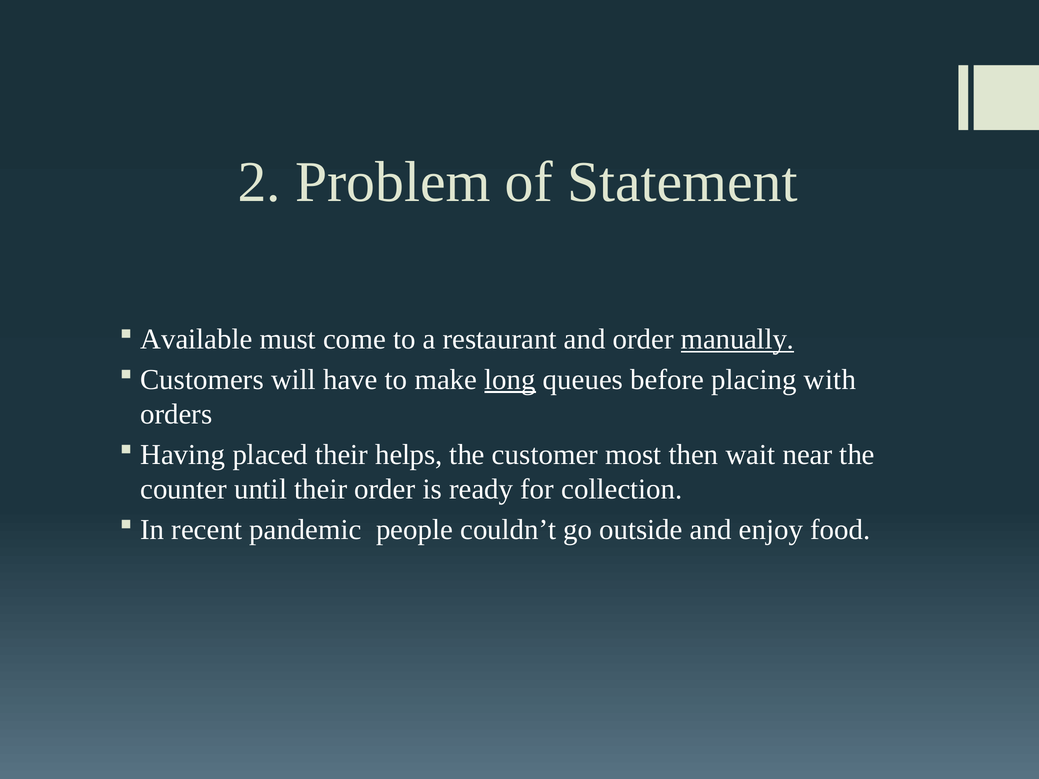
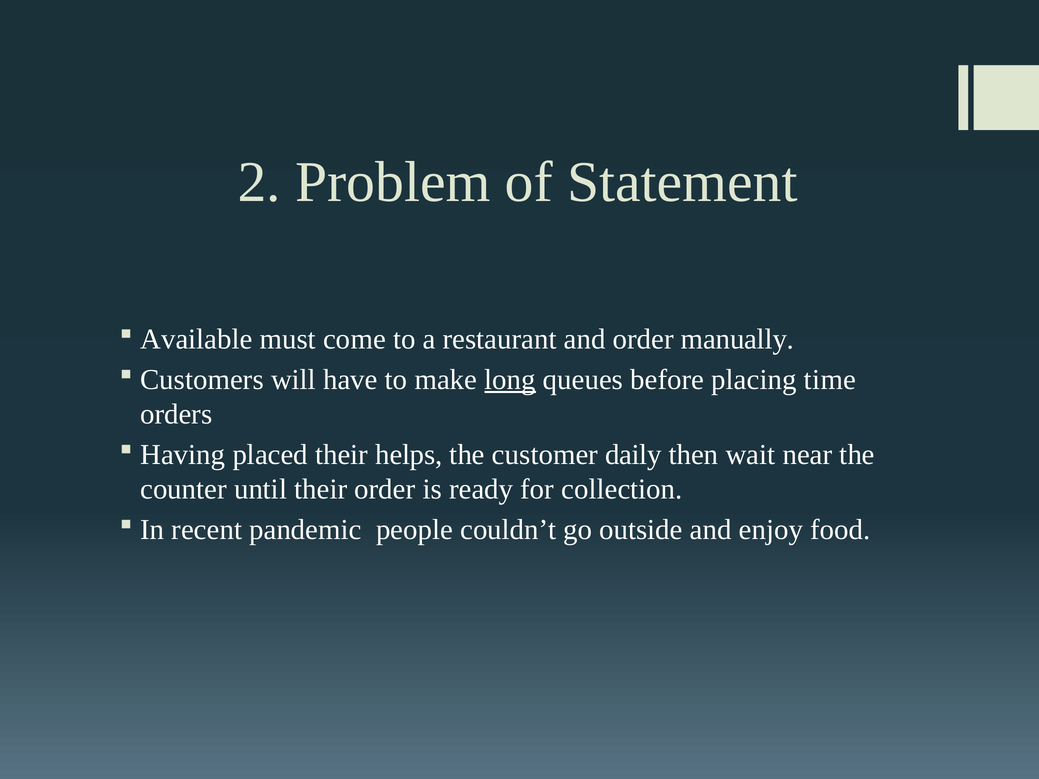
manually underline: present -> none (737, 339)
with: with -> time (830, 380)
most: most -> daily (633, 455)
